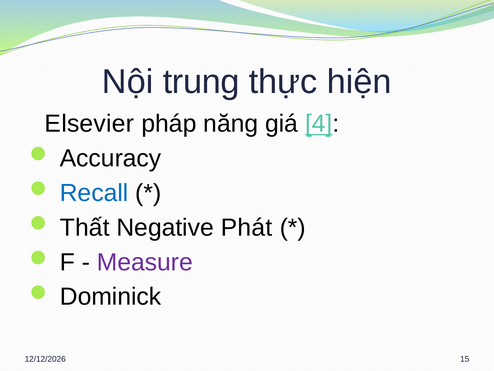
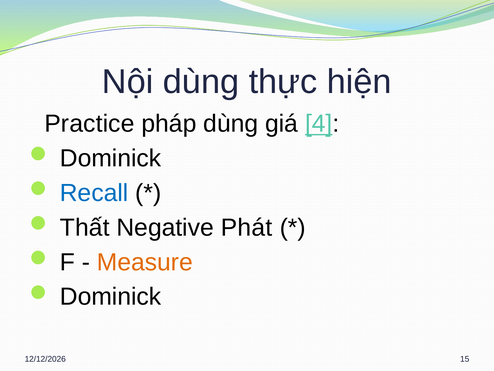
Nội trung: trung -> dùng (201, 82)
Elsevier: Elsevier -> Practice (89, 124)
pháp năng: năng -> dùng (231, 124)
Accuracy: Accuracy -> Dominick (111, 158)
Measure colour: purple -> orange (145, 262)
